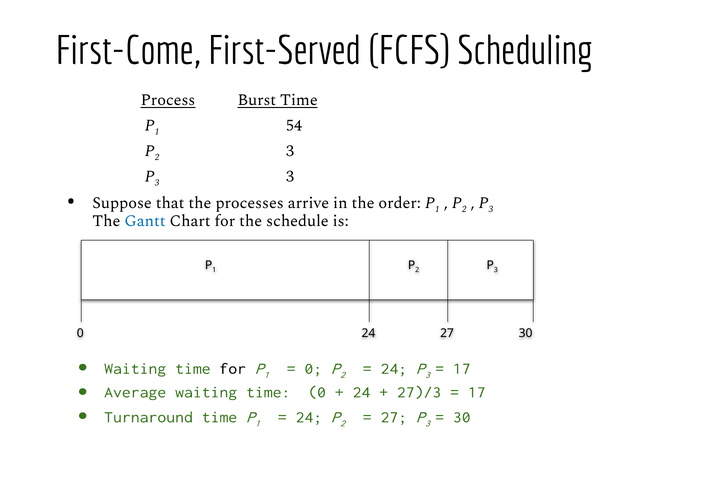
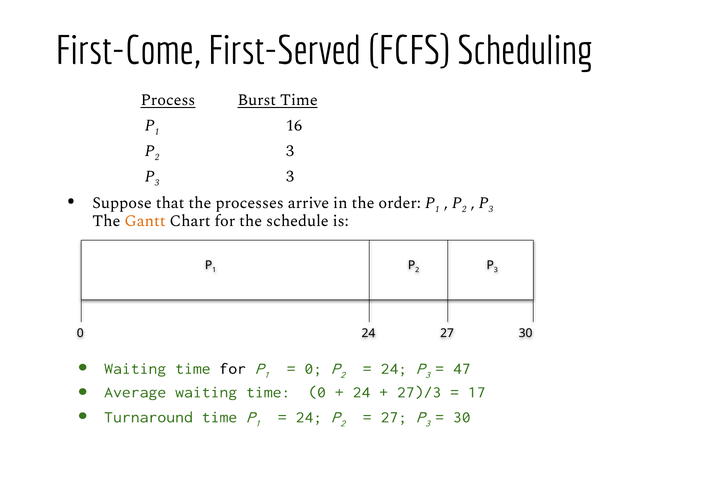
54: 54 -> 16 (294, 125)
Gantt colour: blue -> orange (145, 221)
17: 17 -> 47 (462, 368)
